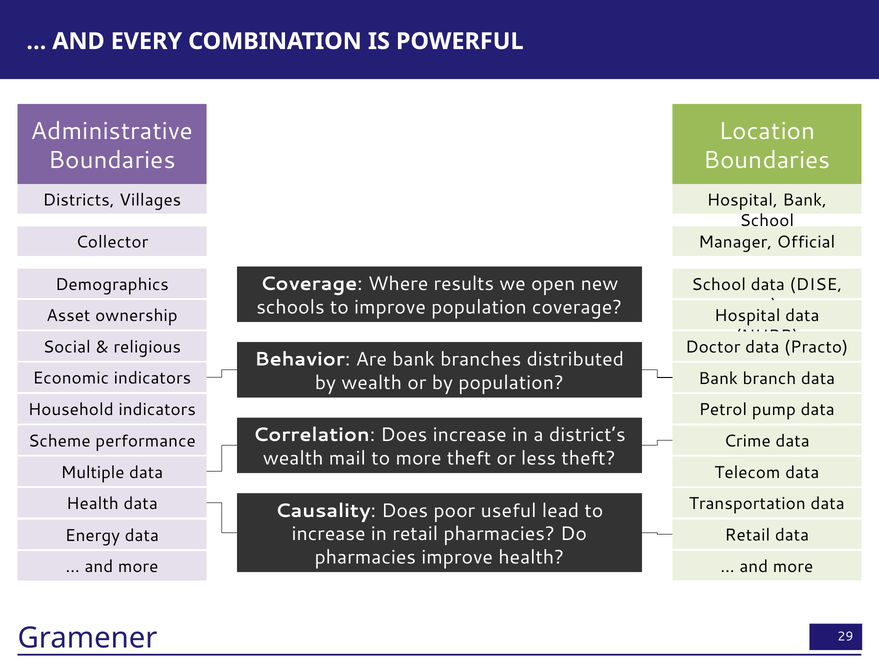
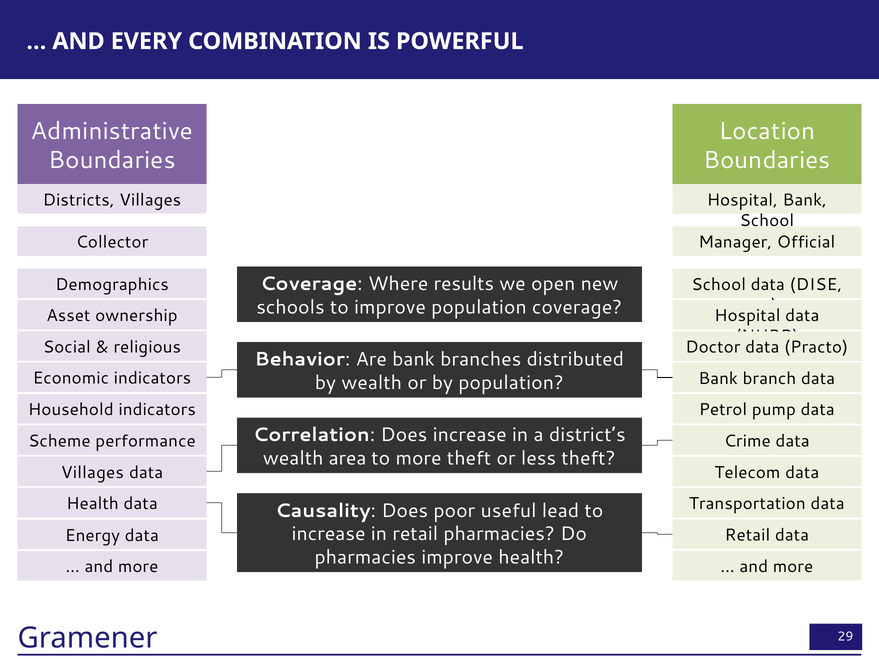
mail: mail -> area (348, 459)
Multiple: Multiple -> Villages (92, 473)
